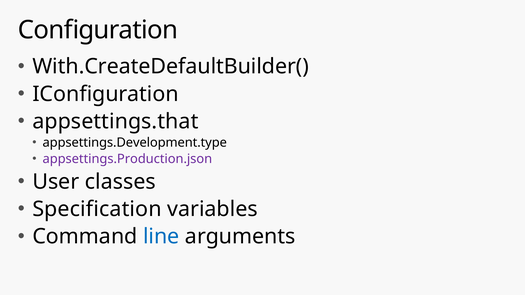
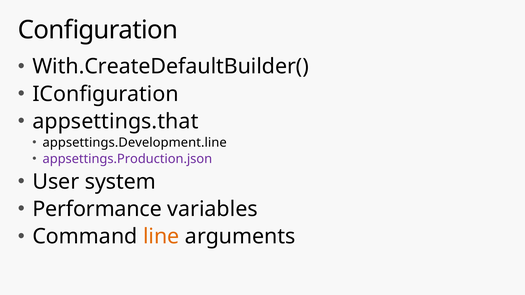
appsettings.Development.type: appsettings.Development.type -> appsettings.Development.line (135, 143)
classes: classes -> system (120, 182)
Specification: Specification -> Performance (97, 209)
line colour: blue -> orange (161, 237)
